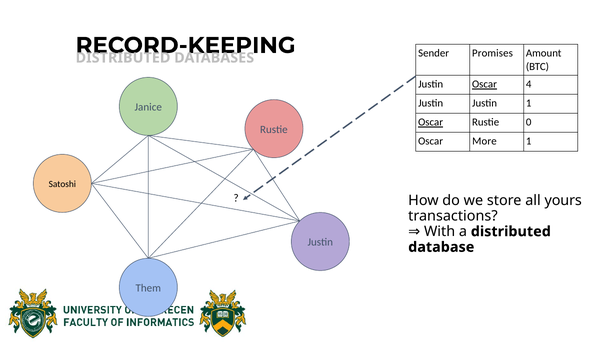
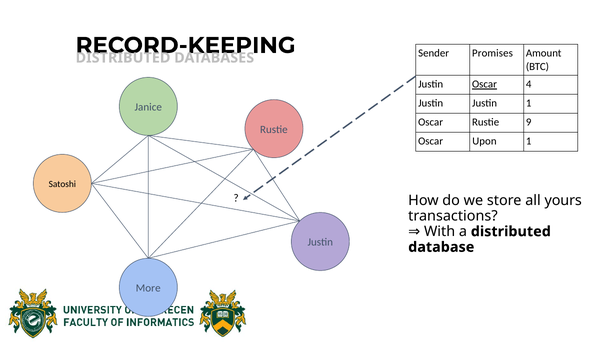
Oscar underline: present -> none (431, 122)
0: 0 -> 9 (529, 122)
More: More -> Upon (484, 141)
Them: Them -> More (148, 288)
